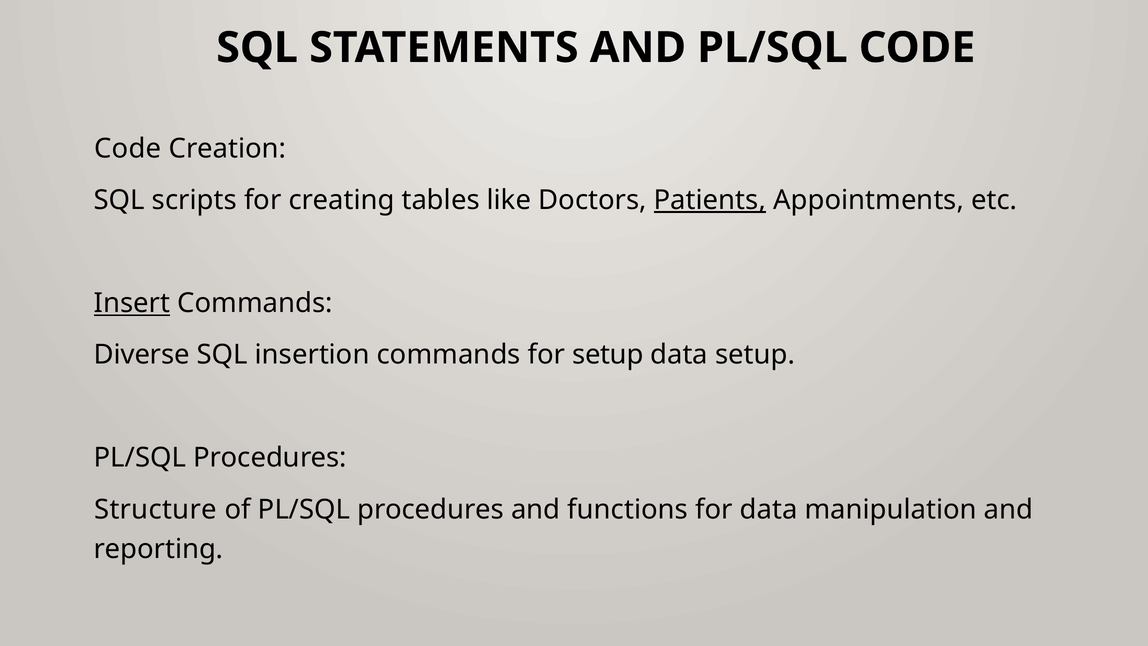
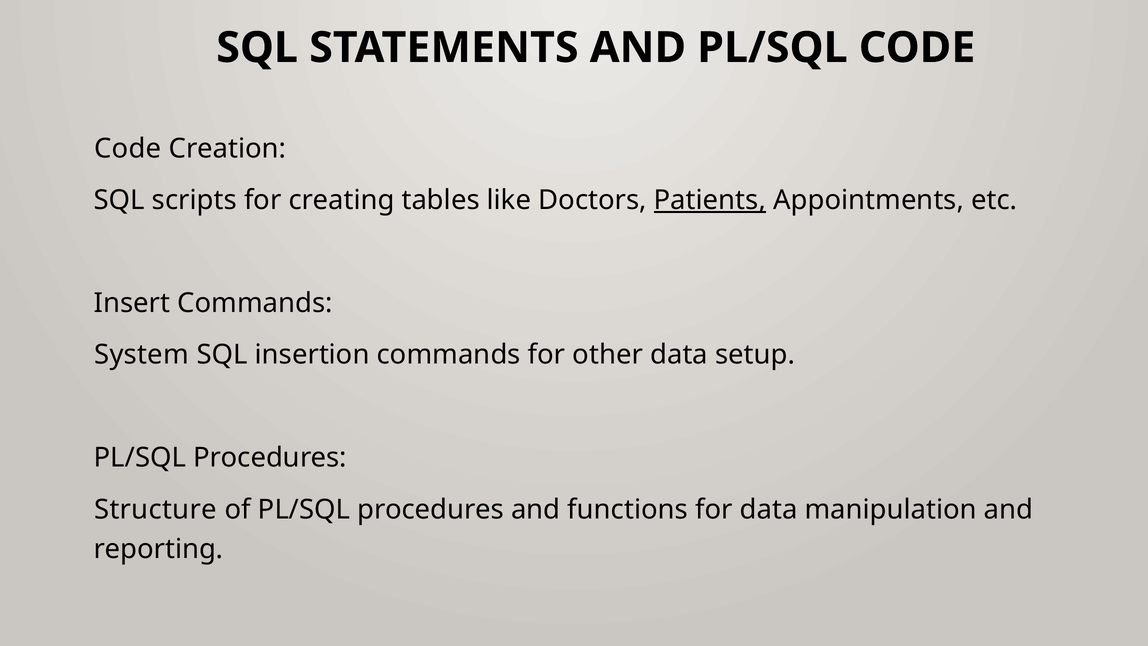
Insert underline: present -> none (132, 303)
Diverse: Diverse -> System (142, 355)
for setup: setup -> other (608, 355)
